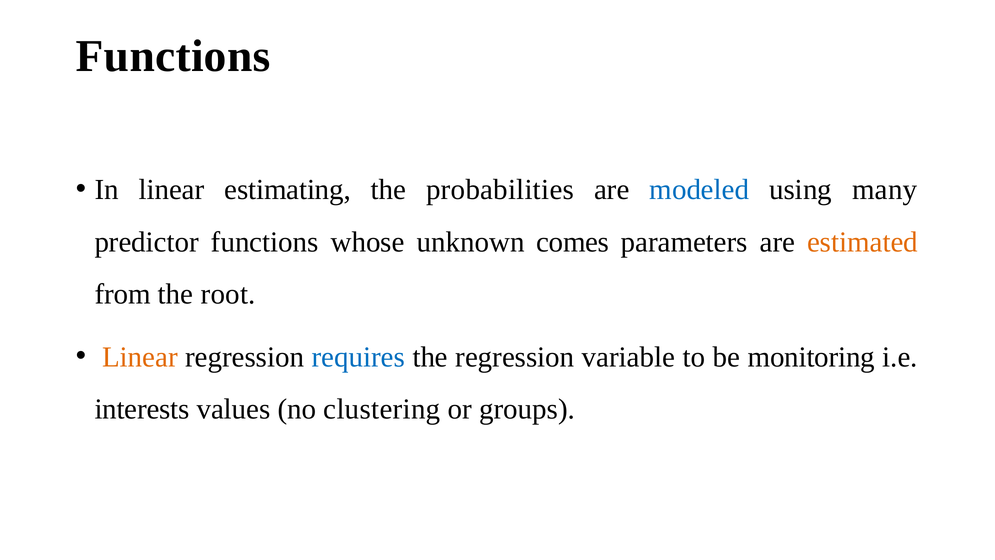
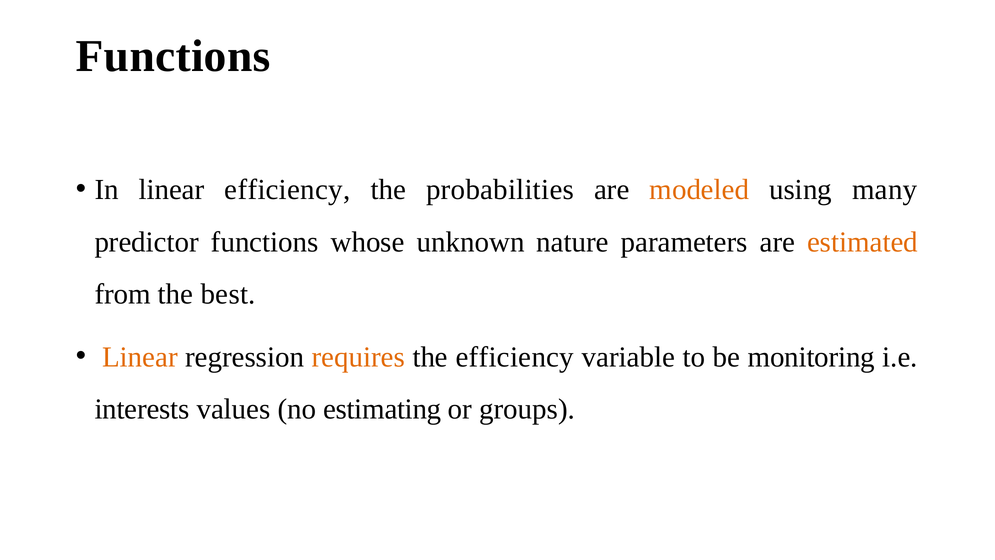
linear estimating: estimating -> efficiency (287, 190)
modeled colour: blue -> orange (699, 190)
comes: comes -> nature (573, 242)
root: root -> best (228, 294)
requires colour: blue -> orange (358, 357)
the regression: regression -> efficiency (515, 357)
clustering: clustering -> estimating (382, 409)
